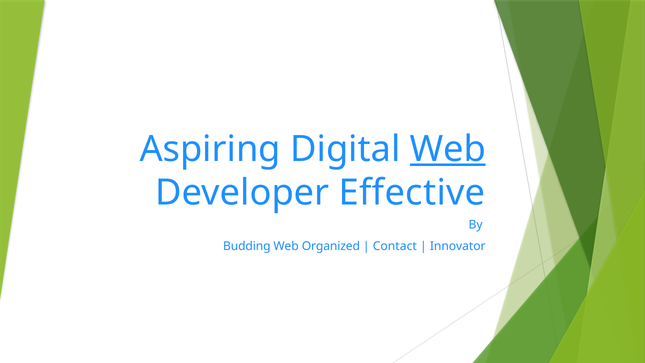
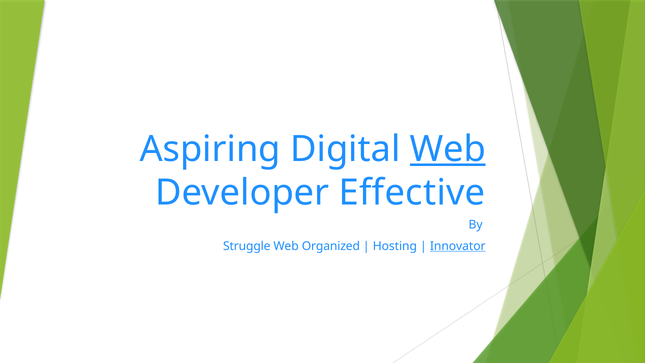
Budding: Budding -> Struggle (247, 246)
Contact: Contact -> Hosting (395, 246)
Innovator underline: none -> present (458, 246)
